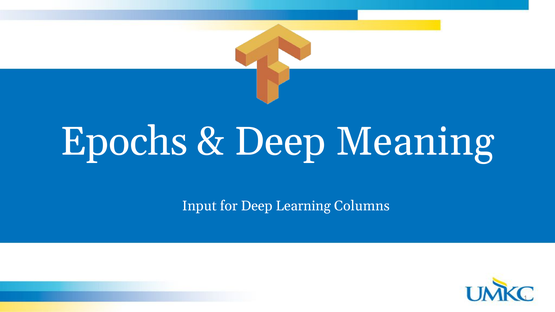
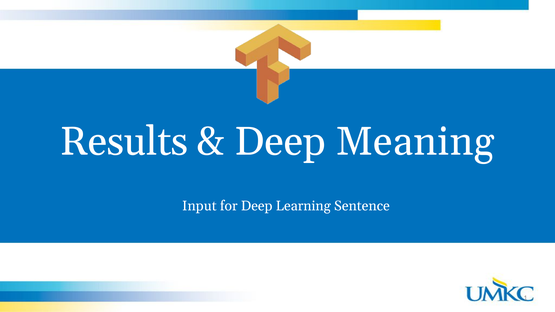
Epochs: Epochs -> Results (124, 142)
Columns: Columns -> Sentence (362, 206)
